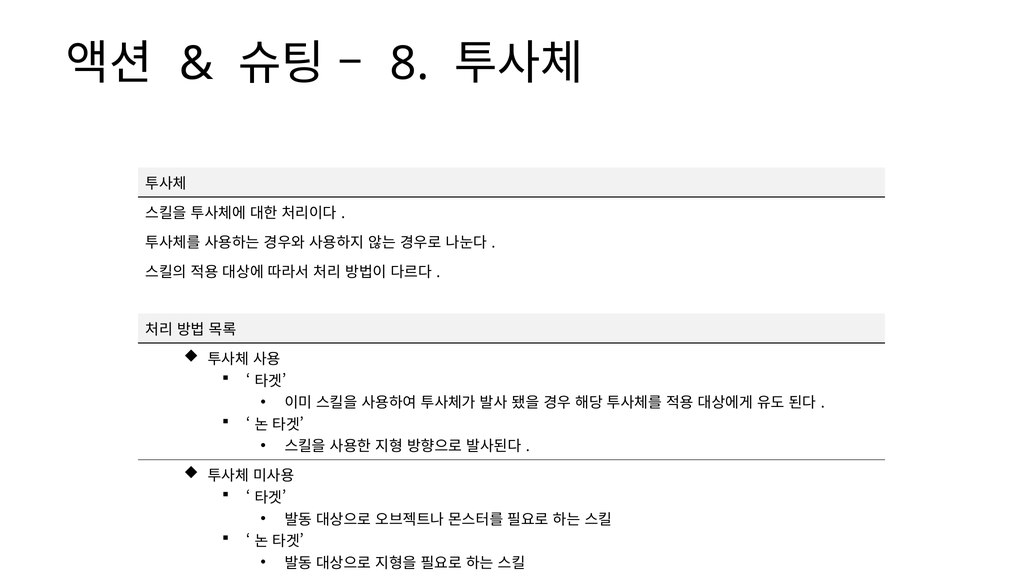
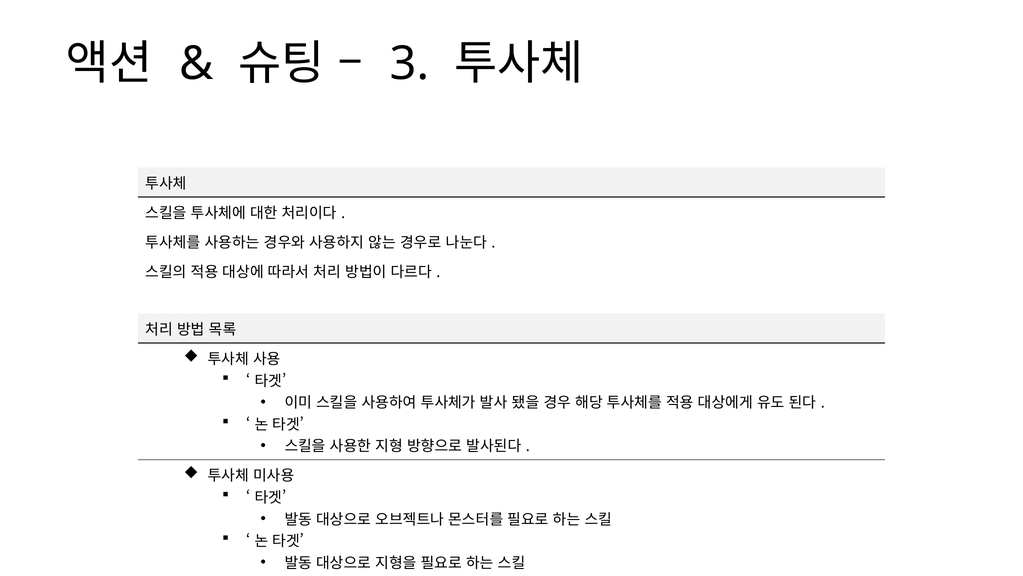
8: 8 -> 3 (410, 64)
